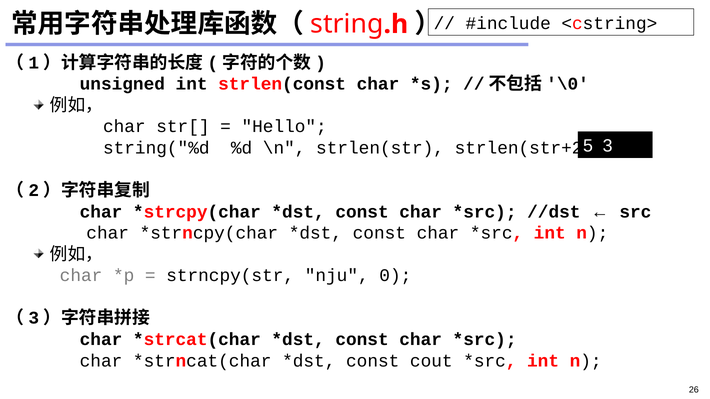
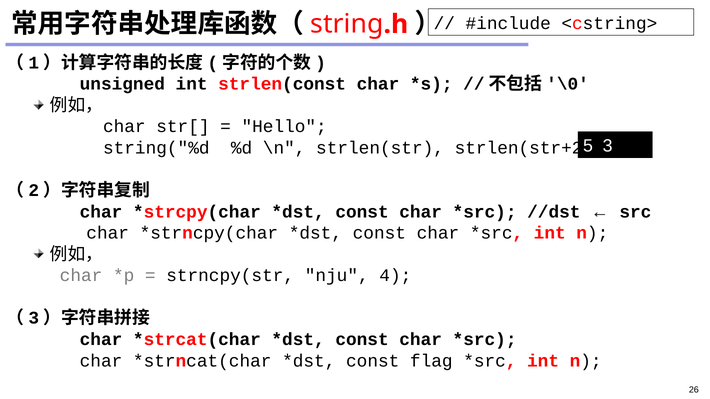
0: 0 -> 4 (395, 276)
cout: cout -> flag (431, 361)
